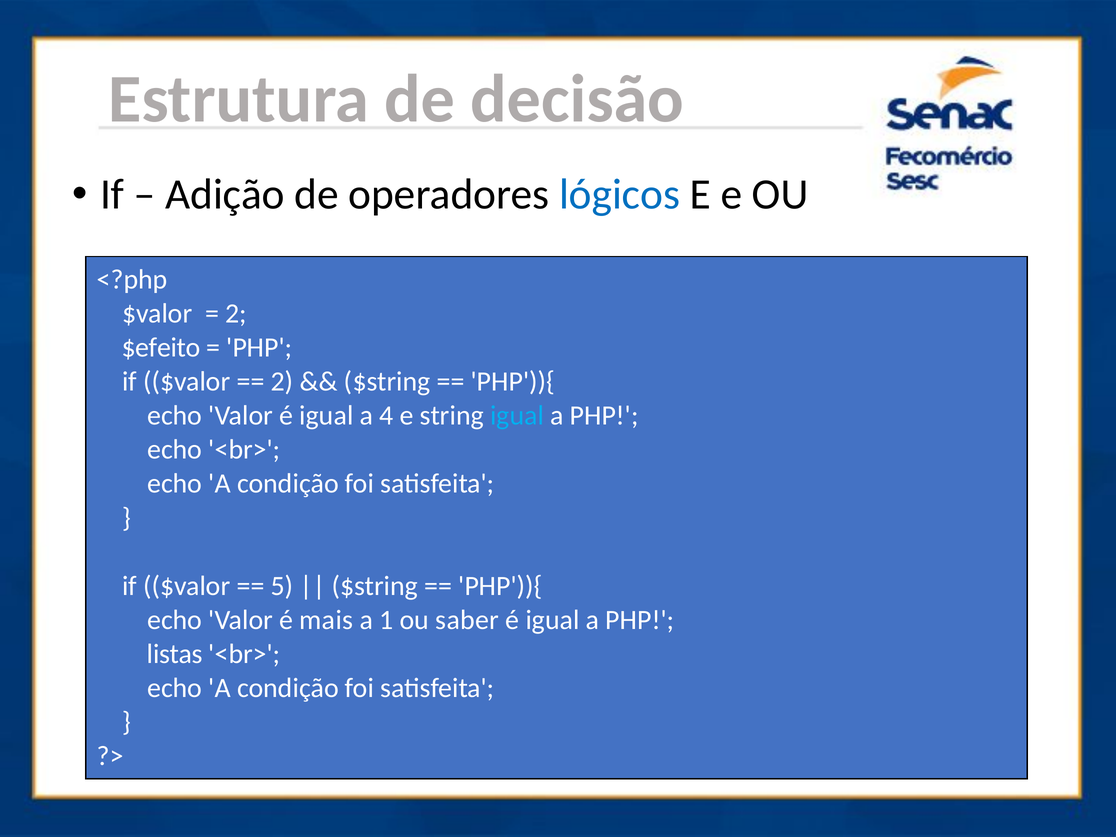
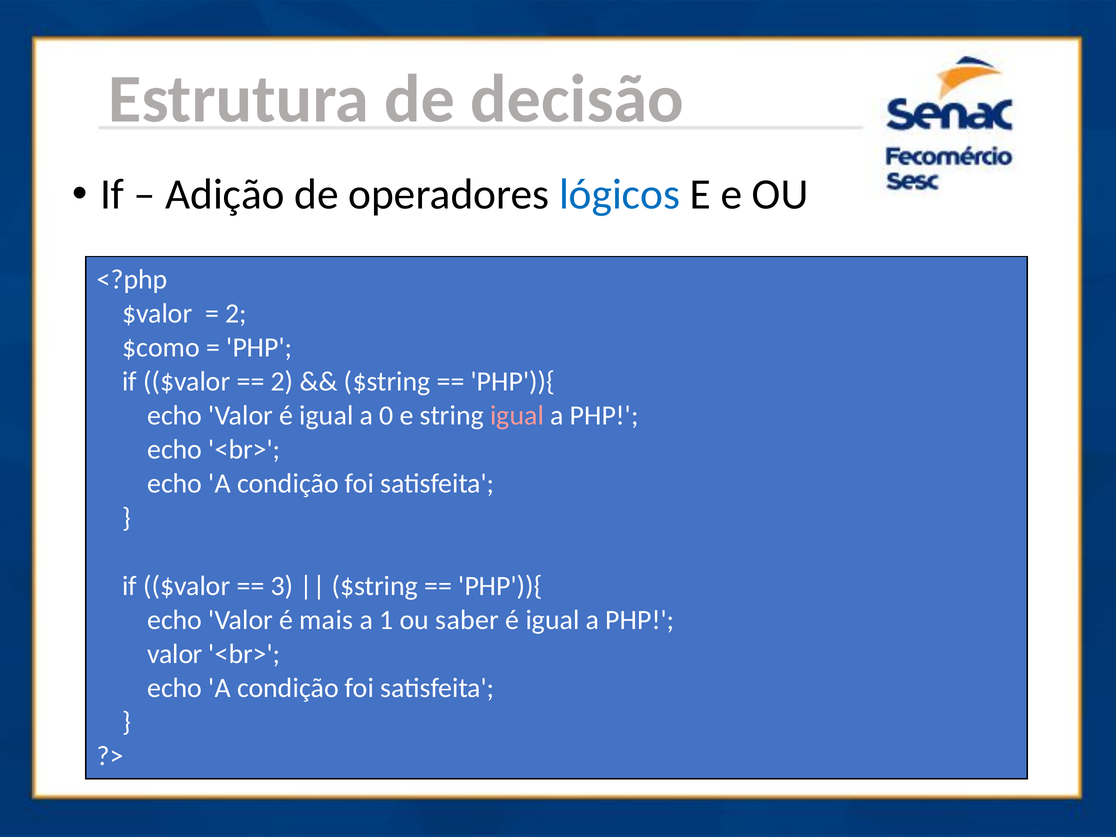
$efeito: $efeito -> $como (161, 348)
4: 4 -> 0 (386, 416)
igual colour: light blue -> pink (517, 416)
5: 5 -> 3 (282, 586)
listas: listas -> valor (175, 654)
